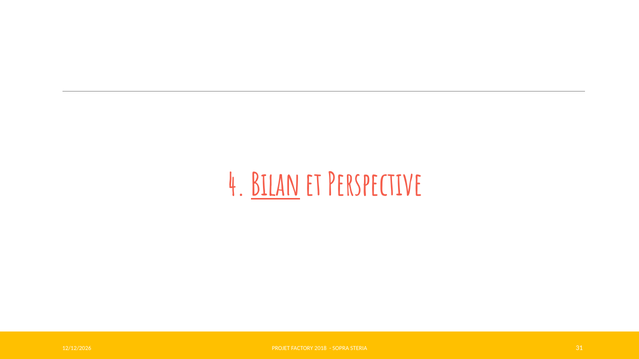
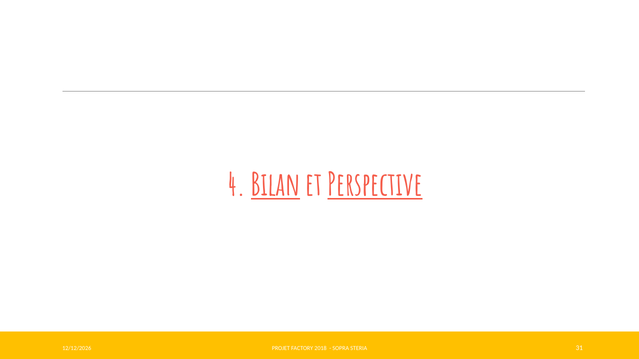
Perspective underline: none -> present (375, 185)
